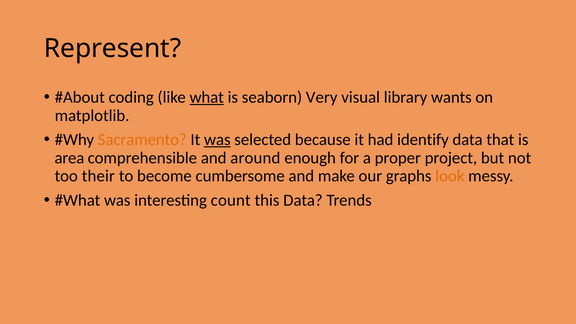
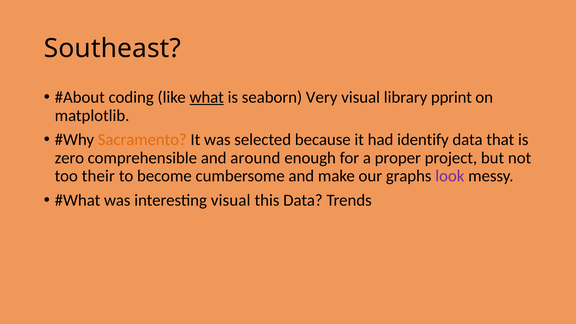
Represent: Represent -> Southeast (112, 48)
wants: wants -> pprint (451, 97)
was underline: present -> none (217, 140)
area: area -> zero (69, 158)
look colour: orange -> purple (450, 176)
interesting count: count -> visual (231, 200)
